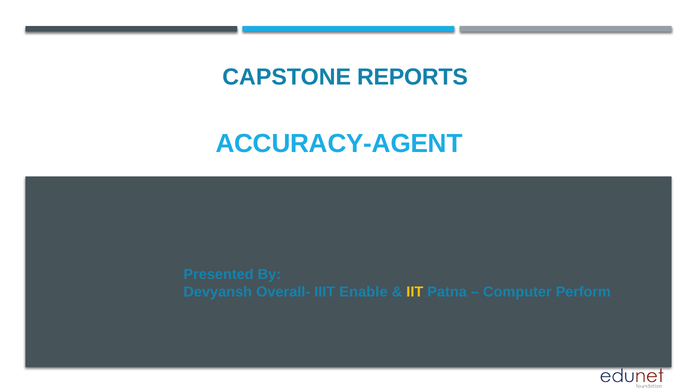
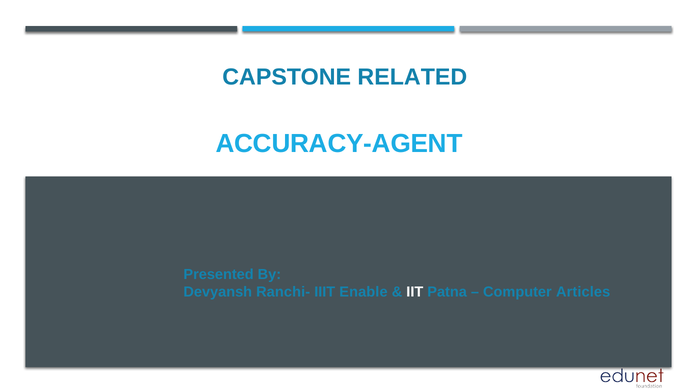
REPORTS: REPORTS -> RELATED (412, 77)
Overall-: Overall- -> Ranchi- (283, 292)
IIT colour: yellow -> white (415, 292)
Perform: Perform -> Articles (583, 292)
